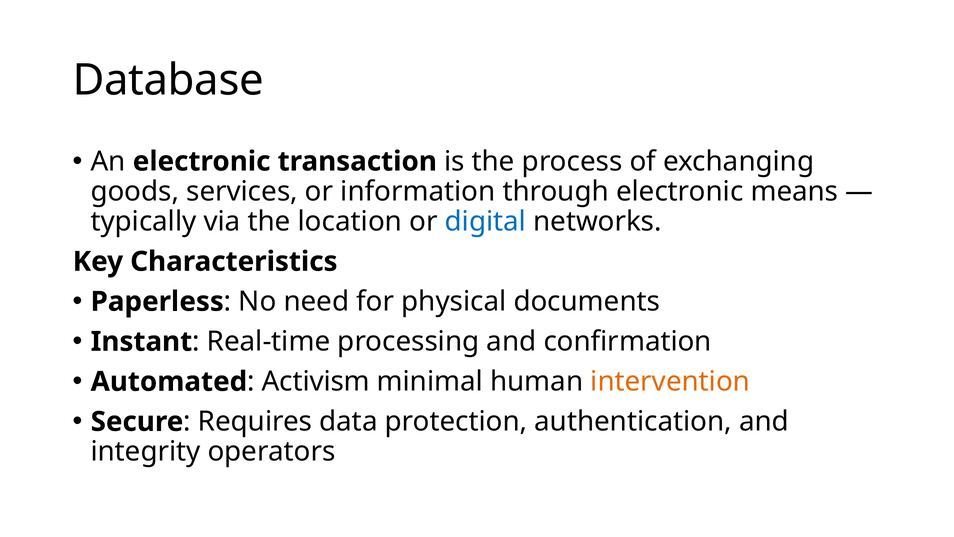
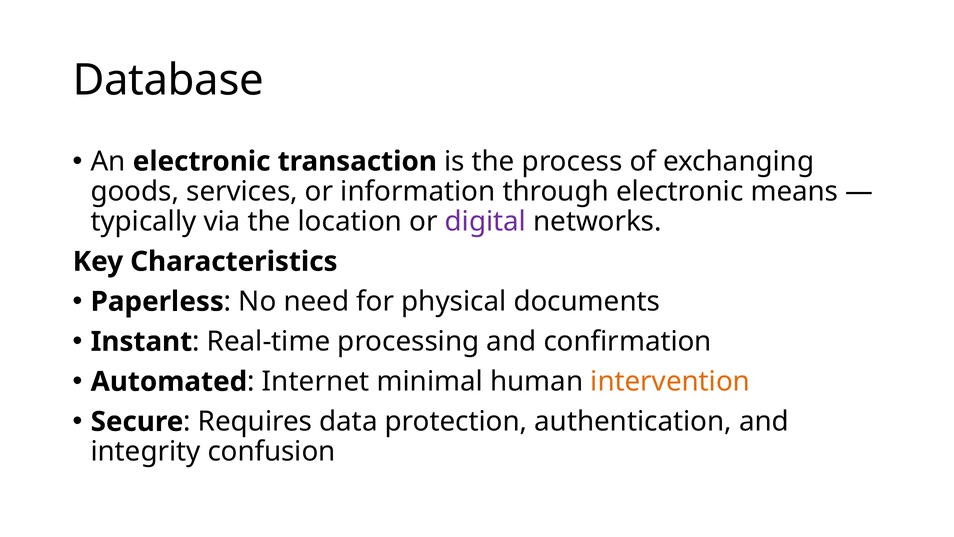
digital colour: blue -> purple (485, 221)
Activism: Activism -> Internet (316, 381)
operators: operators -> confusion (272, 451)
